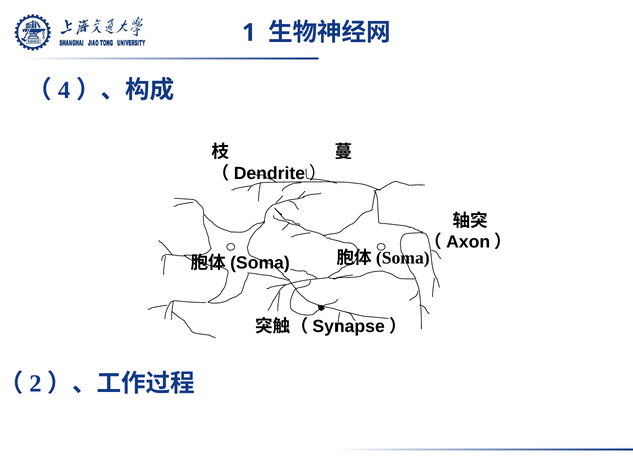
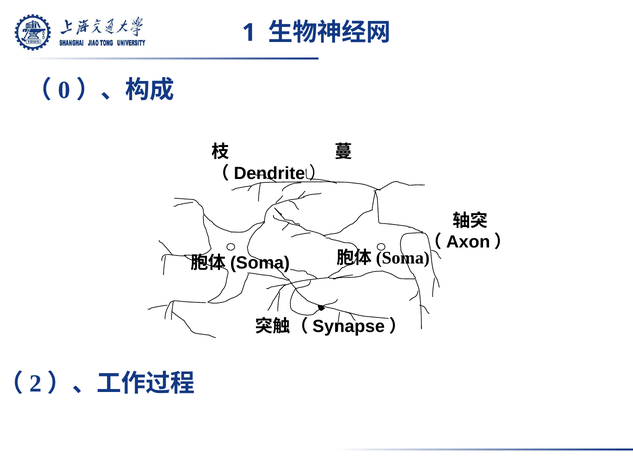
4: 4 -> 0 (64, 90)
